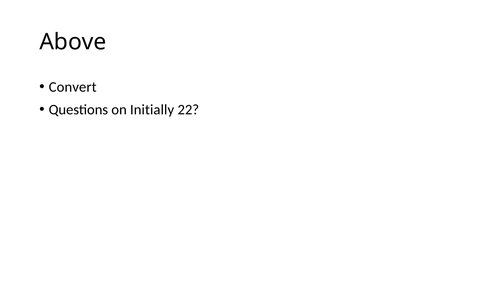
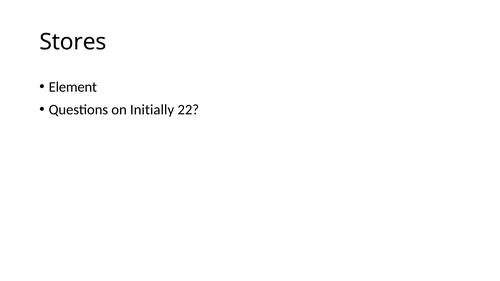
Above: Above -> Stores (73, 42)
Convert: Convert -> Element (73, 87)
